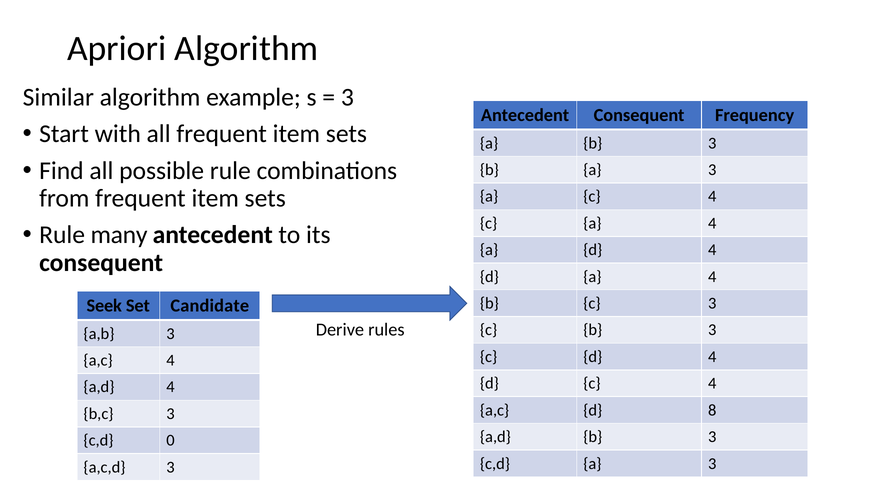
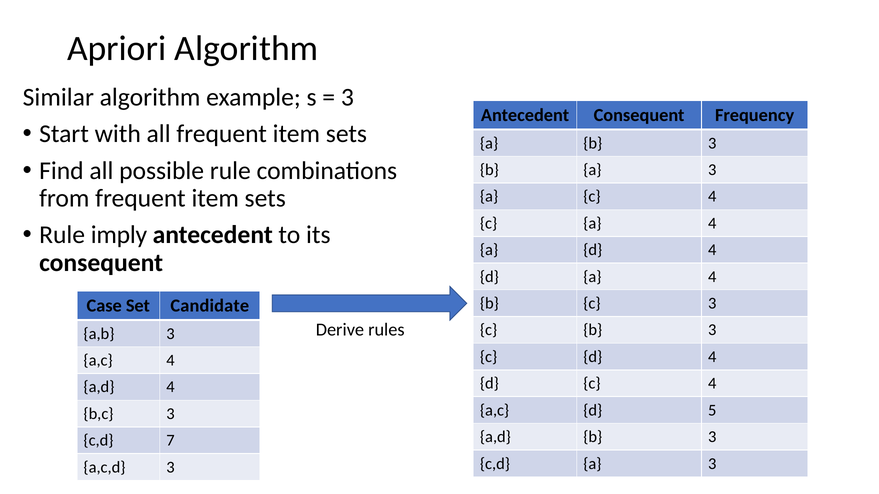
many: many -> imply (119, 235)
Seek: Seek -> Case (104, 306)
8: 8 -> 5 (712, 411)
0: 0 -> 7 (170, 441)
